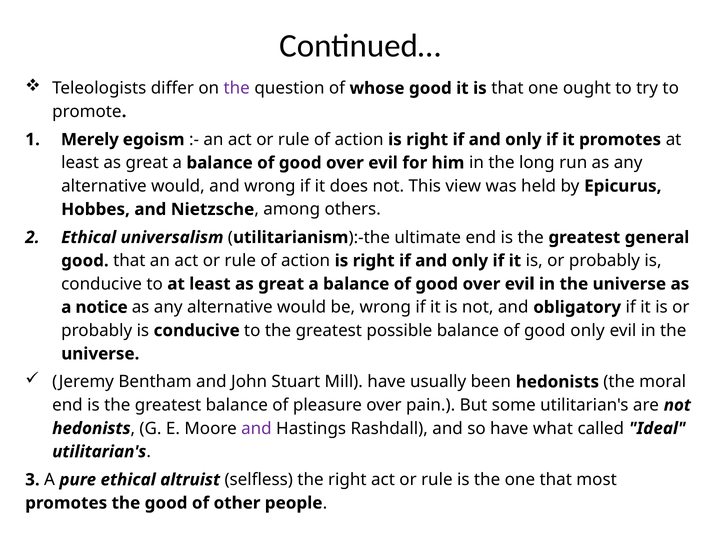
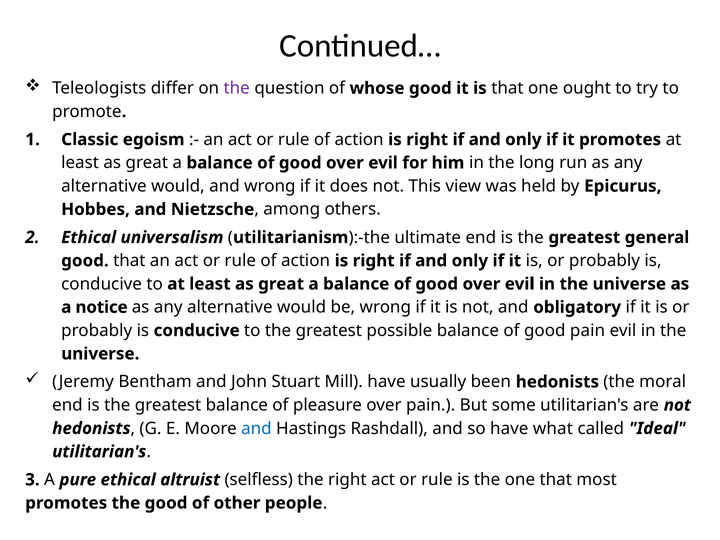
Merely: Merely -> Classic (90, 140)
good only: only -> pain (588, 331)
and colour: purple -> blue (256, 428)
